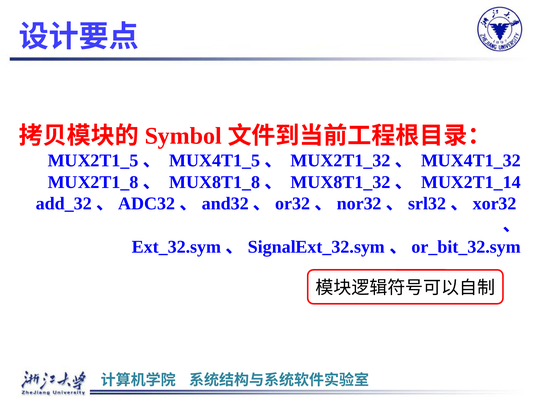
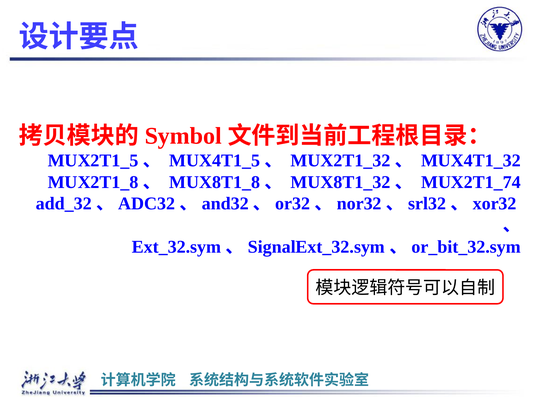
MUX2T1_14: MUX2T1_14 -> MUX2T1_74 (471, 182)
